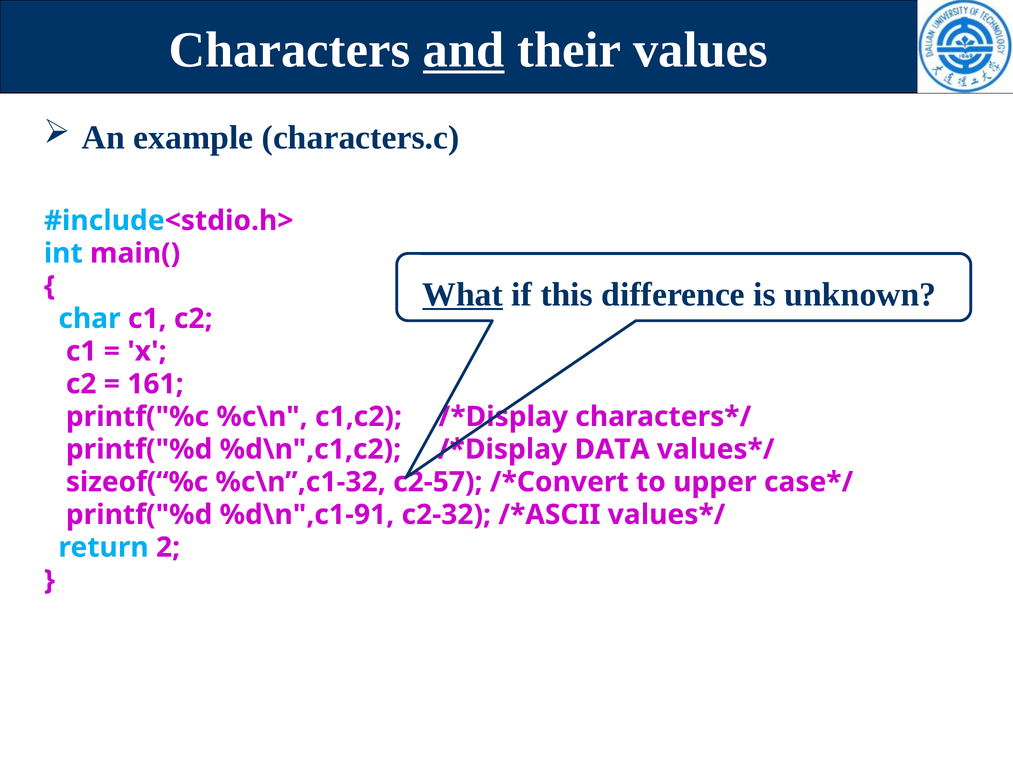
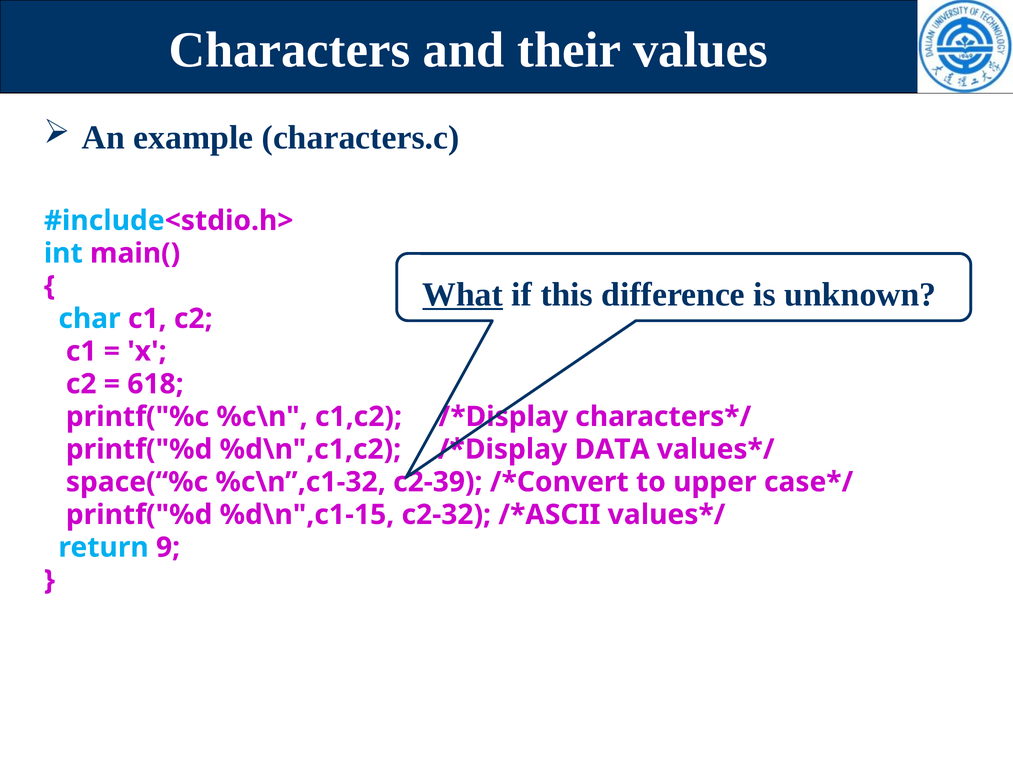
and underline: present -> none (464, 50)
161: 161 -> 618 (155, 384)
sizeof(“%c: sizeof(“%c -> space(“%c (137, 482)
c2-57: c2-57 -> c2-39 (438, 482)
%d\n",c1-91: %d\n",c1-91 -> %d\n",c1-15 (307, 515)
2: 2 -> 9 (168, 547)
